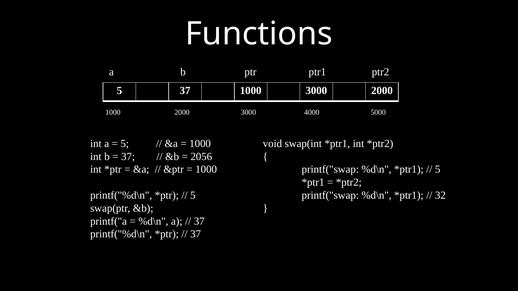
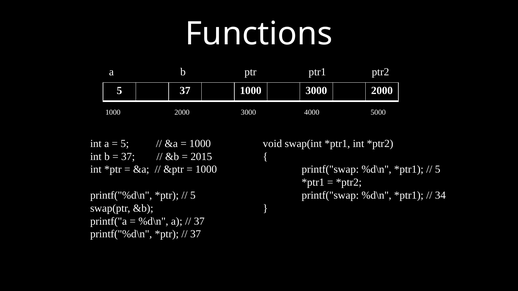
2056: 2056 -> 2015 (201, 157)
32: 32 -> 34 (440, 196)
